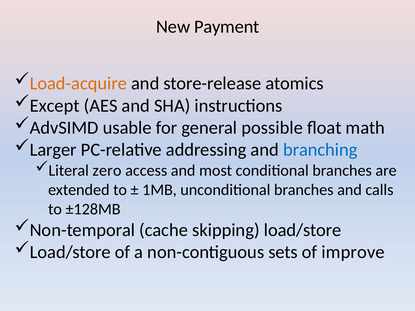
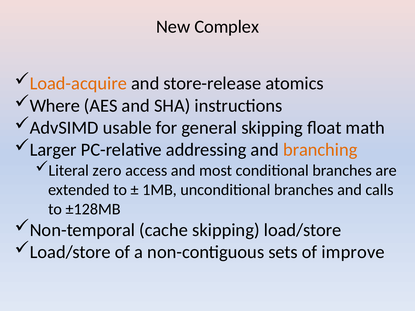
Payment: Payment -> Complex (227, 27)
Except: Except -> Where (55, 106)
general possible: possible -> skipping (272, 128)
branching colour: blue -> orange (320, 150)
